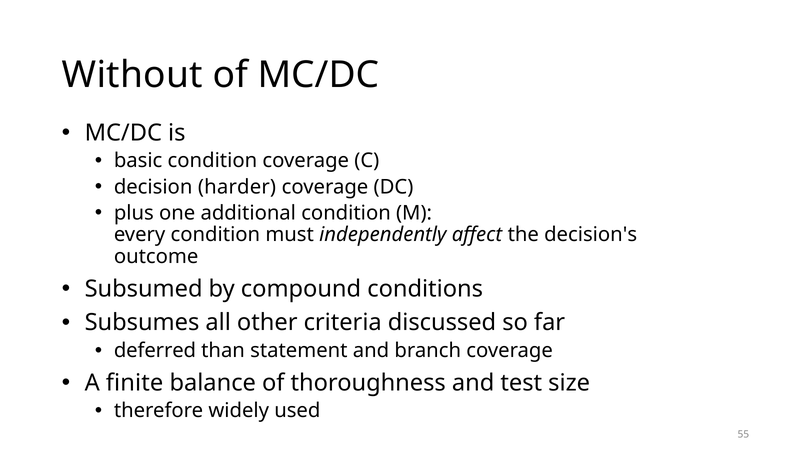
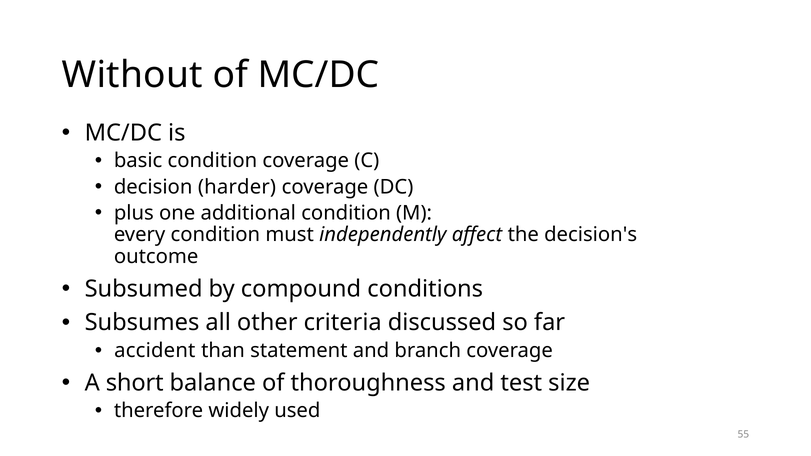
deferred: deferred -> accident (155, 351)
finite: finite -> short (135, 383)
